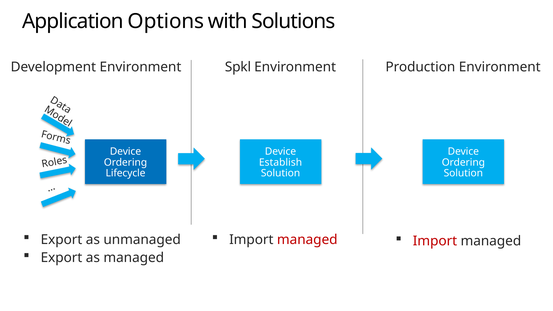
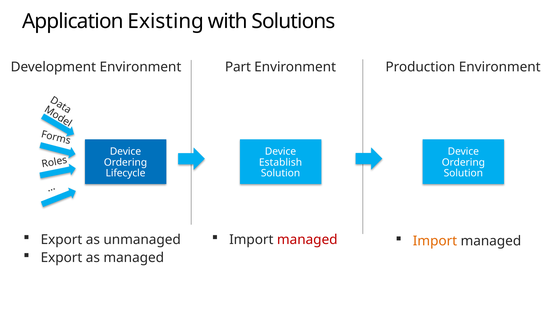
Options: Options -> Existing (166, 21)
Spkl: Spkl -> Part (238, 67)
Import colour: red -> orange (435, 241)
